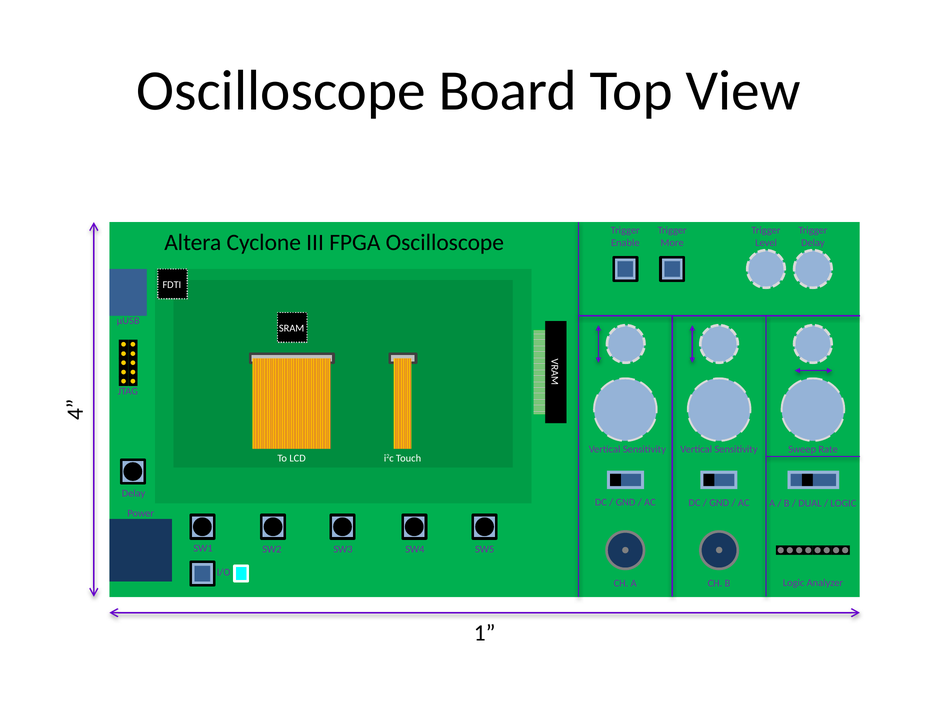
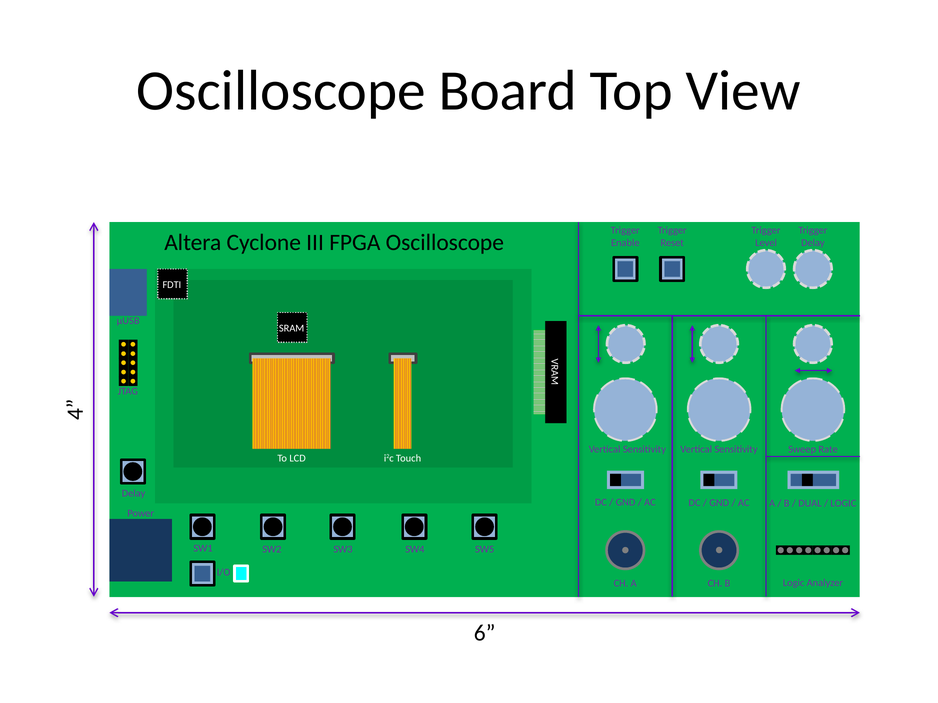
More: More -> Reset (672, 243)
1: 1 -> 6 (485, 633)
